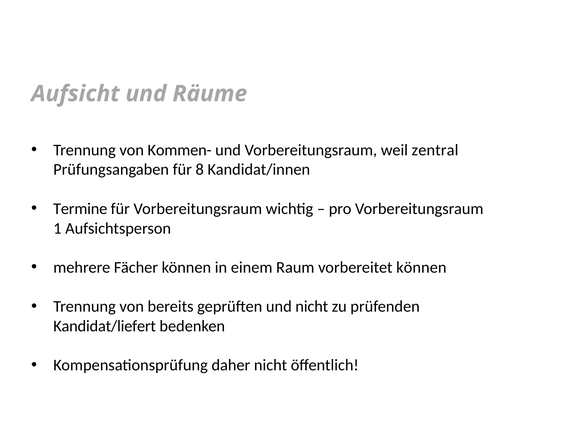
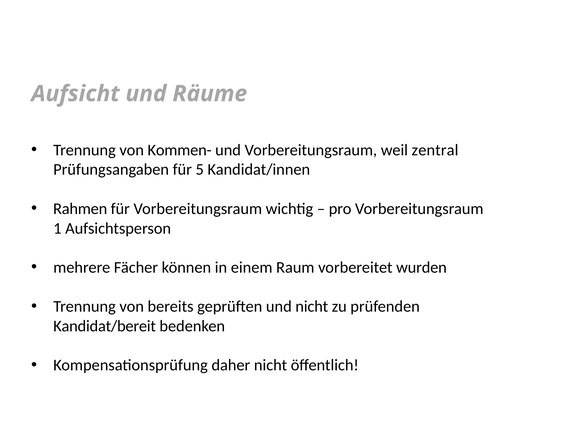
8: 8 -> 5 (200, 170)
Termine: Termine -> Rahmen (80, 209)
vorbereitet können: können -> wurden (421, 268)
Kandidat/liefert: Kandidat/liefert -> Kandidat/bereit (105, 326)
